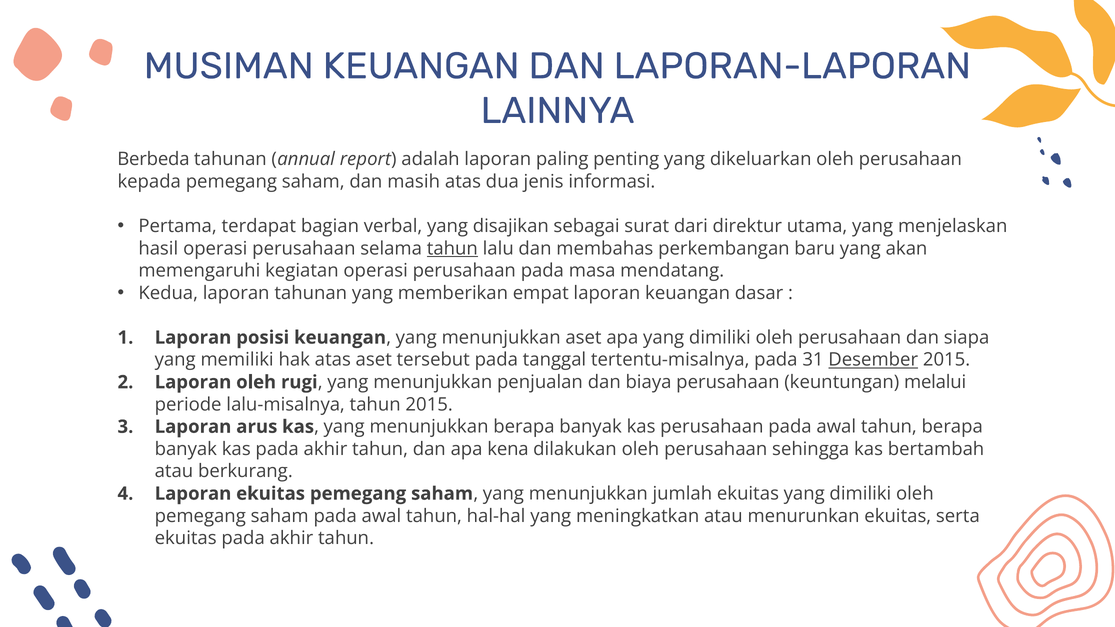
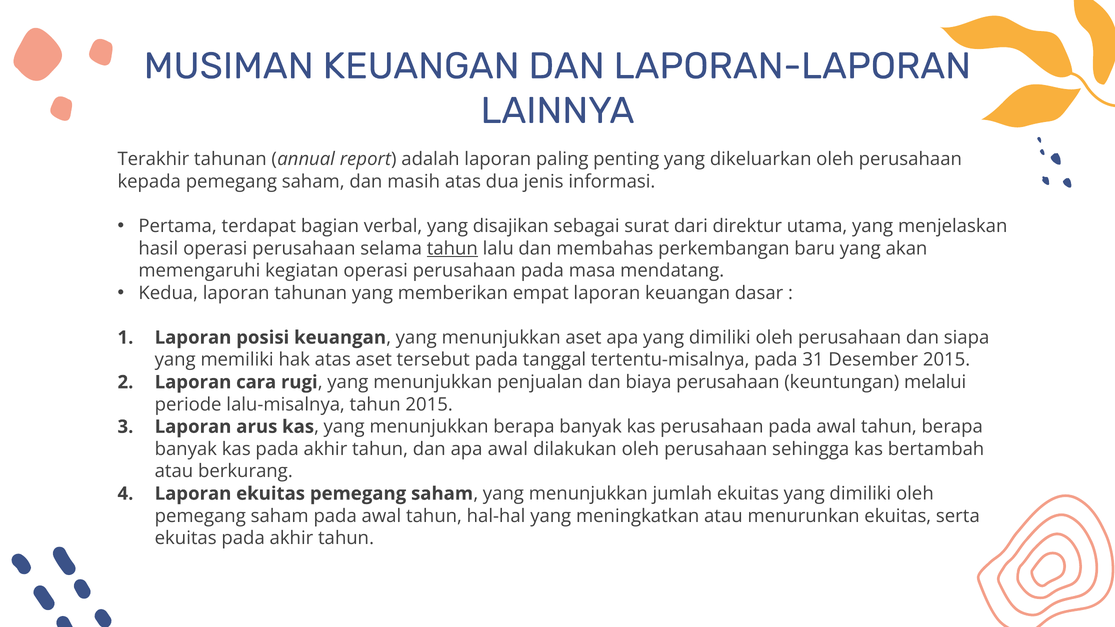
Berbeda: Berbeda -> Terakhir (153, 159)
Desember underline: present -> none (873, 360)
Laporan oleh: oleh -> cara (256, 382)
apa kena: kena -> awal (508, 449)
